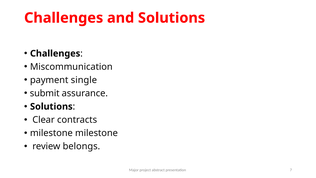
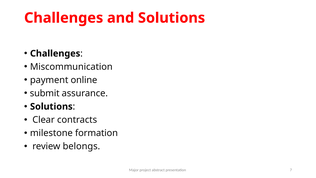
single: single -> online (84, 80)
milestone milestone: milestone -> formation (96, 133)
